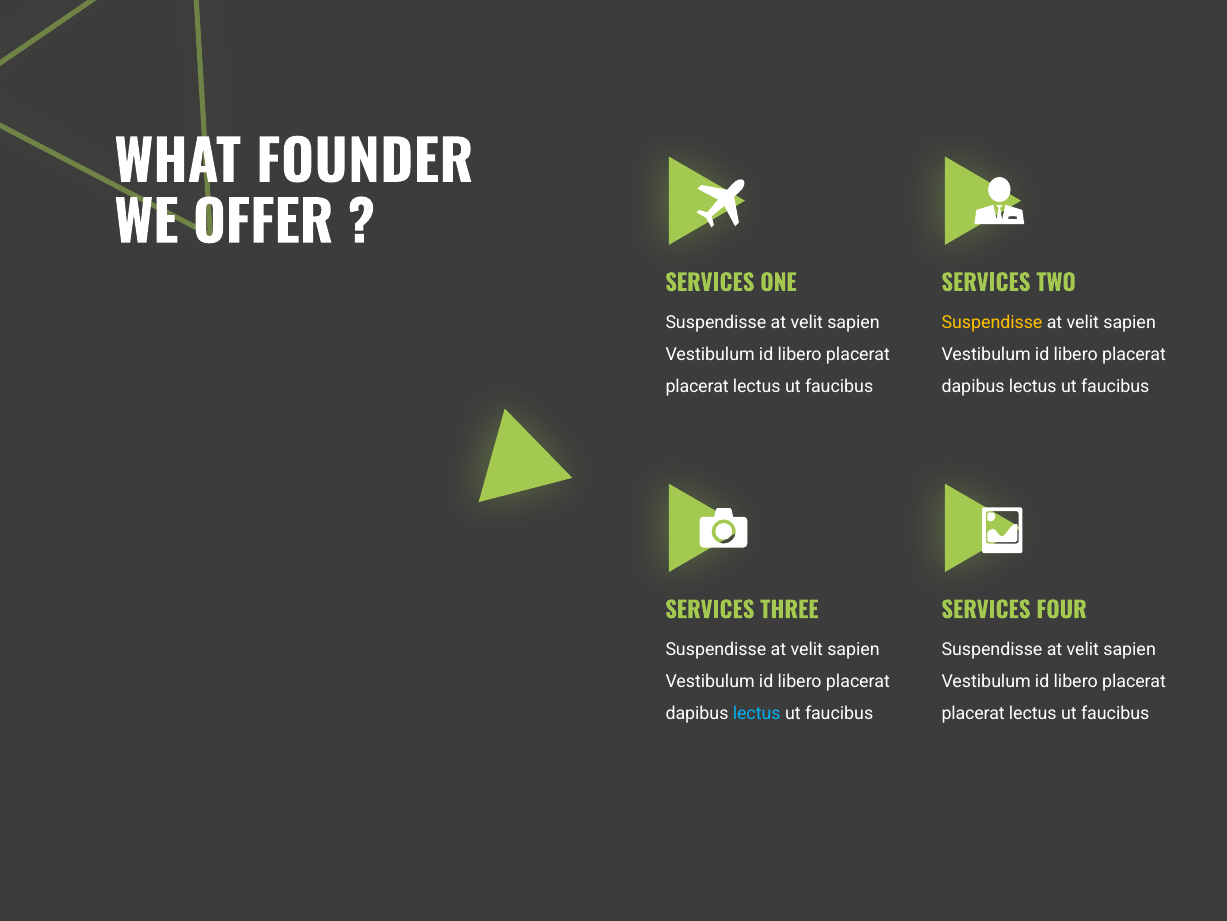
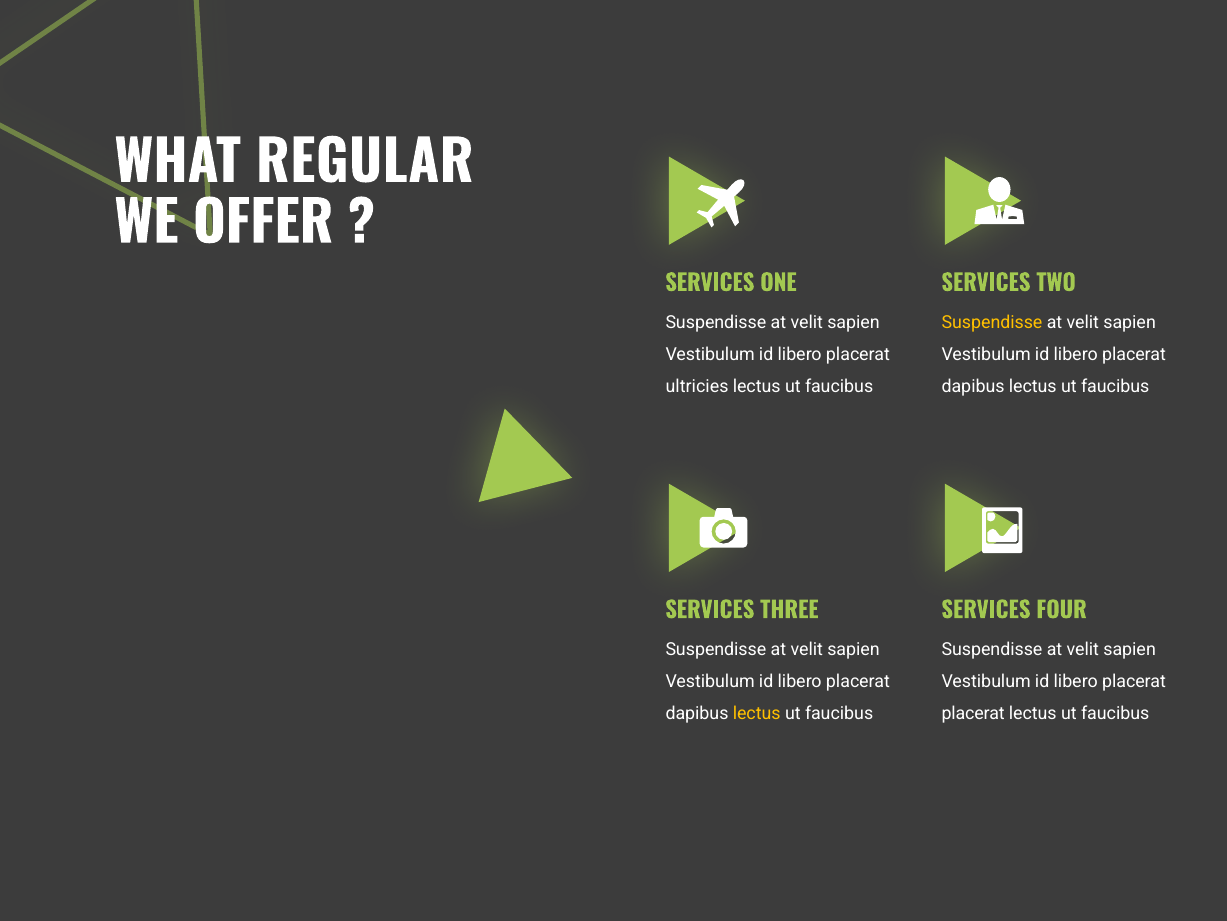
FOUNDER: FOUNDER -> REGULAR (365, 163)
placerat: placerat -> ultricies (697, 386)
lectus colour: light blue -> yellow (757, 713)
